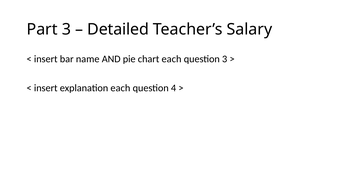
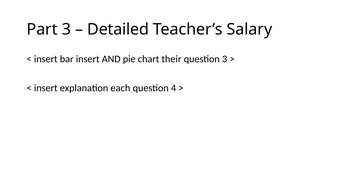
bar name: name -> insert (88, 59)
chart each: each -> their (172, 59)
